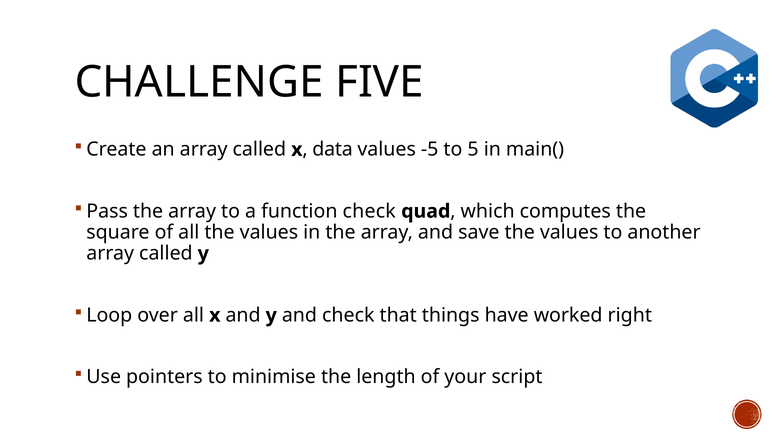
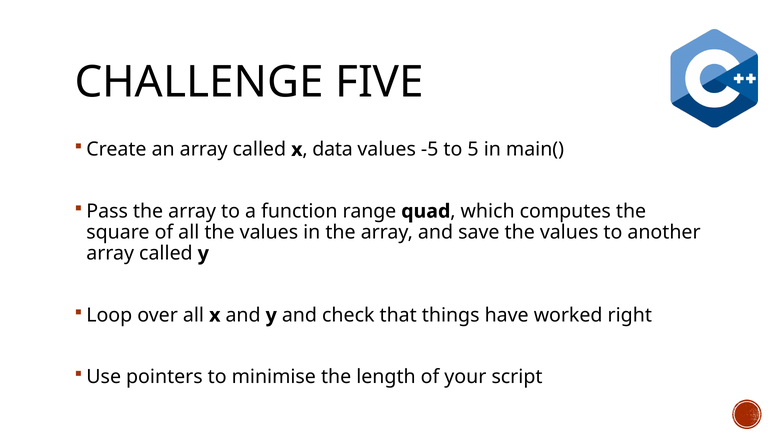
function check: check -> range (369, 211)
